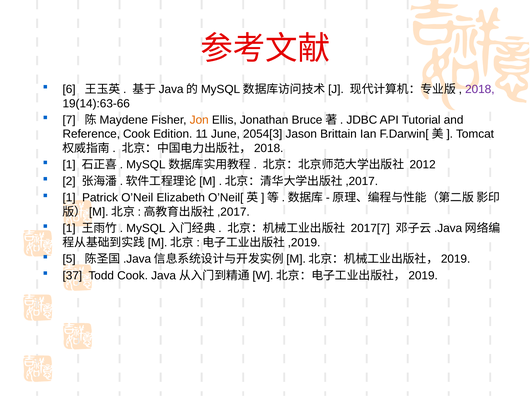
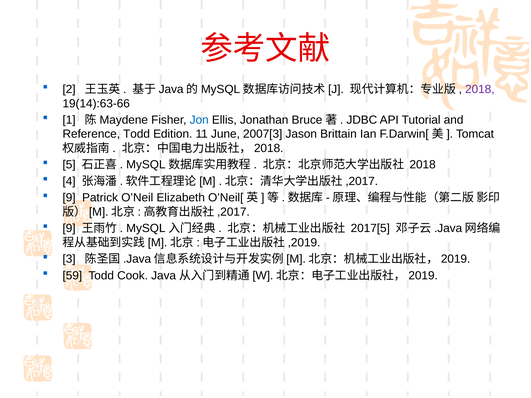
6: 6 -> 2 (69, 89)
7: 7 -> 1 (69, 120)
Jon colour: orange -> blue (199, 120)
Reference Cook: Cook -> Todd (137, 134)
2054[3: 2054[3 -> 2007[3 (263, 134)
1: 1 -> 5 (69, 165)
2012: 2012 -> 2018 (423, 165)
2: 2 -> 4 (69, 181)
1: 1 -> 9 (69, 198)
1: 1 -> 9 (69, 229)
2017[7: 2017[7 -> 2017[5 (370, 229)
5: 5 -> 3 (69, 259)
37: 37 -> 59 (72, 276)
